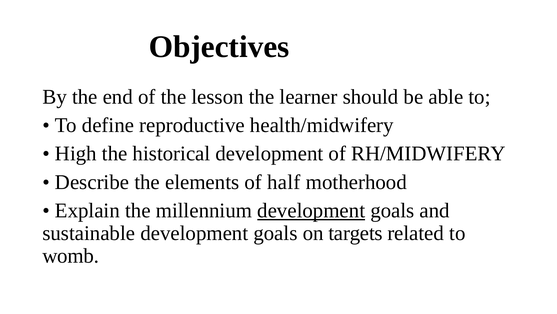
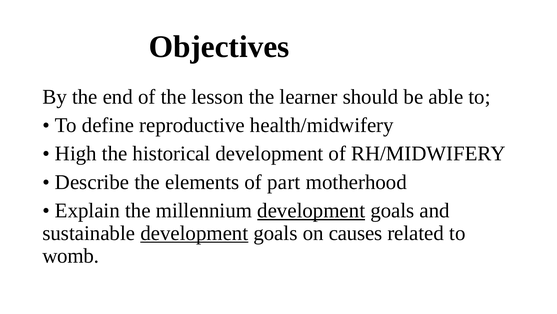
half: half -> part (284, 182)
development underline: none -> present (194, 233)
targets: targets -> causes (356, 233)
